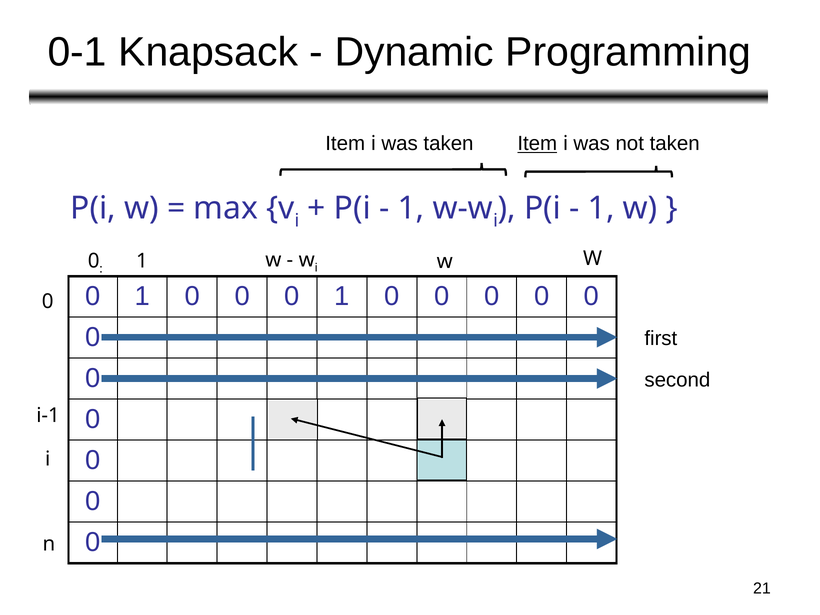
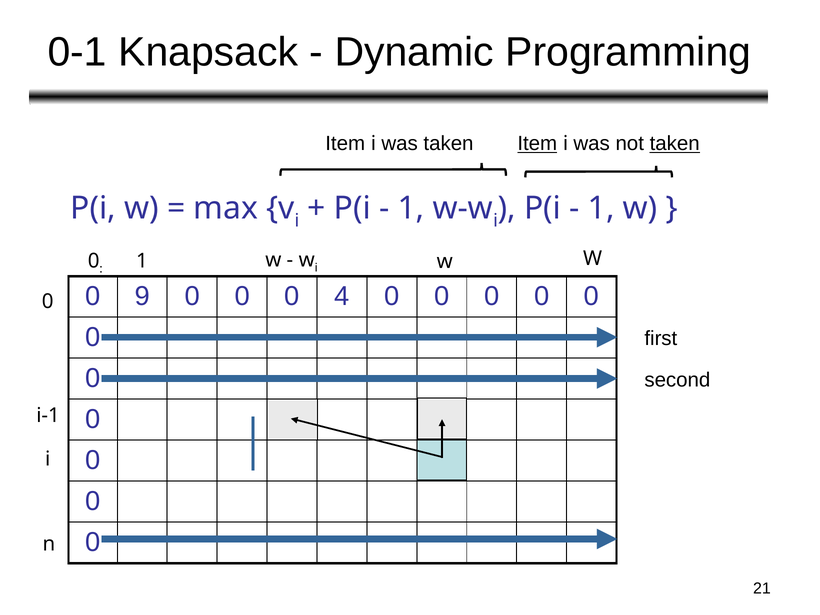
taken underline: none -> present (675, 144)
1: 1 -> 9 (142, 296)
0 0 1: 1 -> 4 (342, 296)
